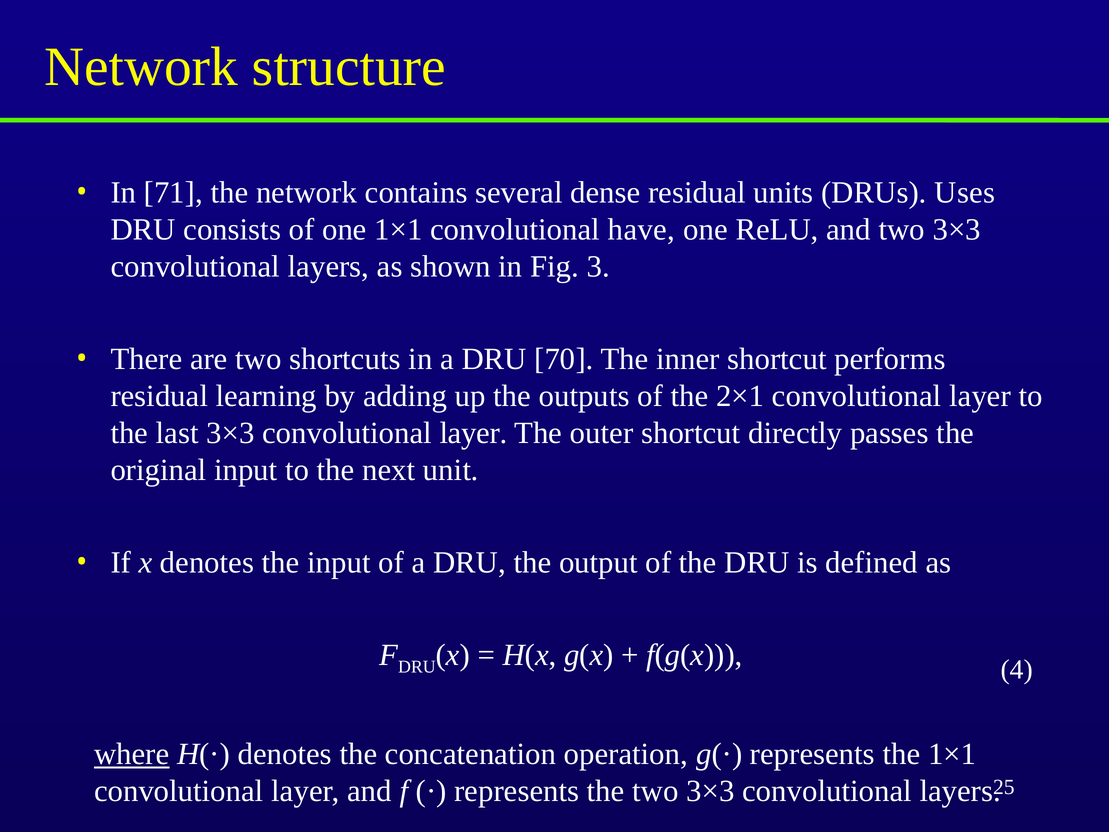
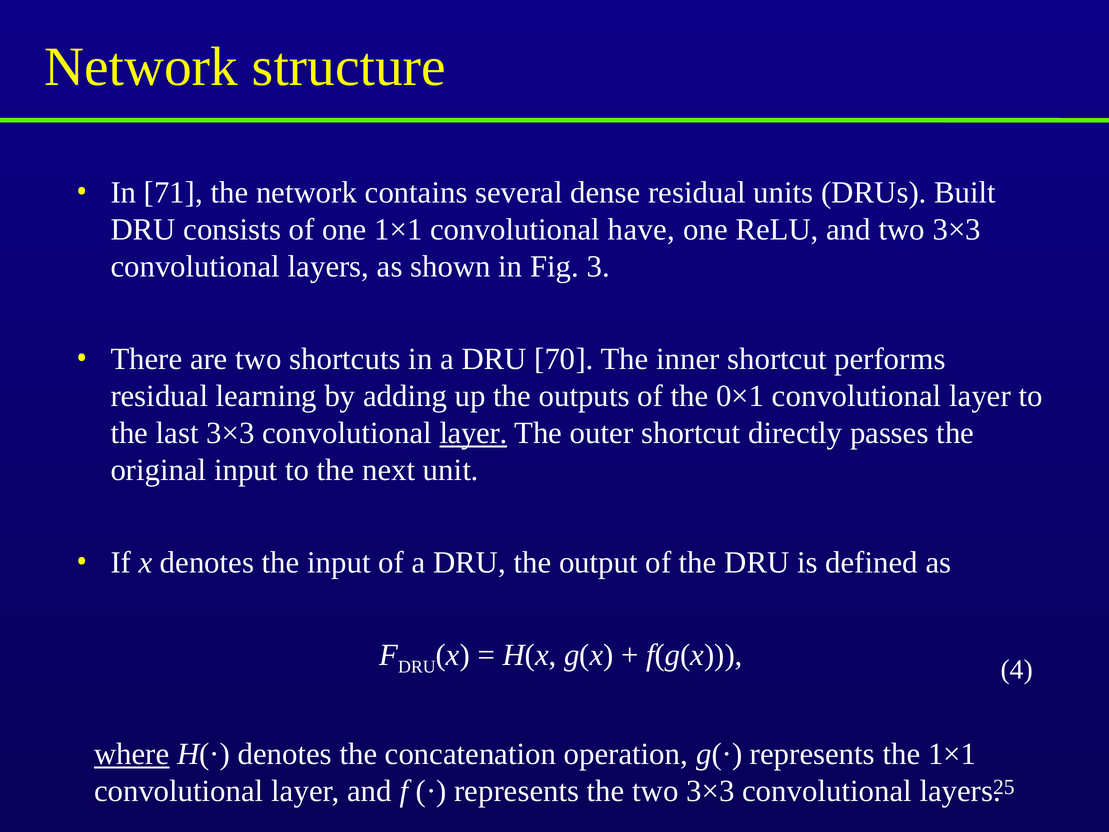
Uses: Uses -> Built (965, 193)
2×1: 2×1 -> 0×1 (740, 396)
layer underline: none -> present (473, 433)
